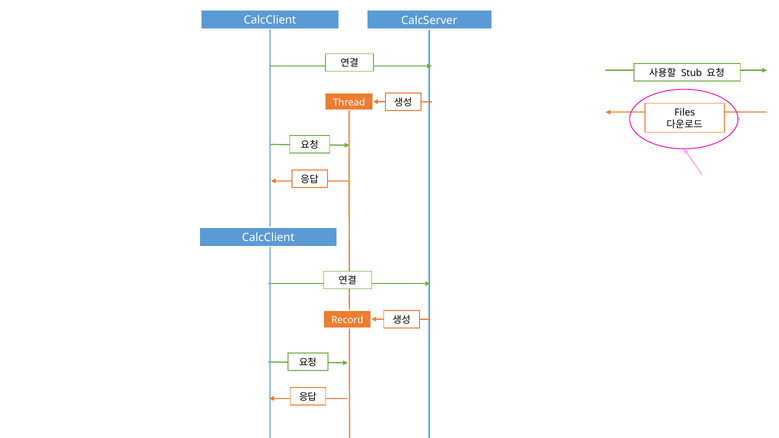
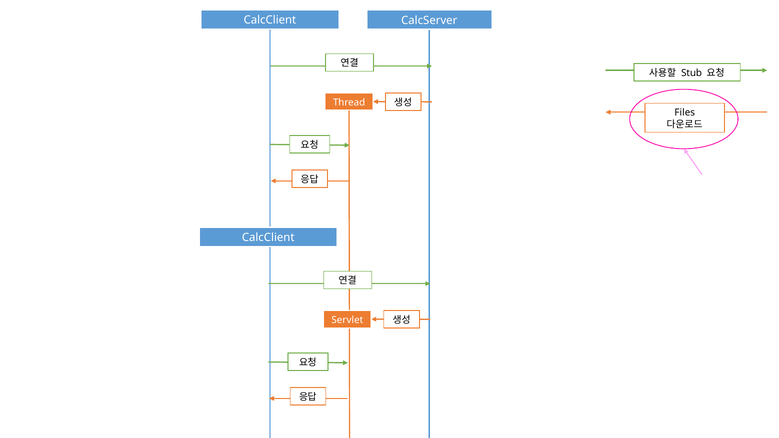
Record: Record -> Servlet (347, 320)
